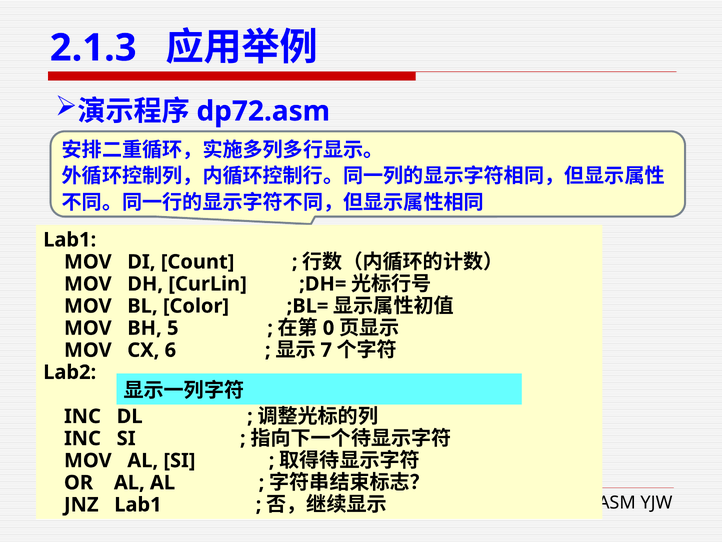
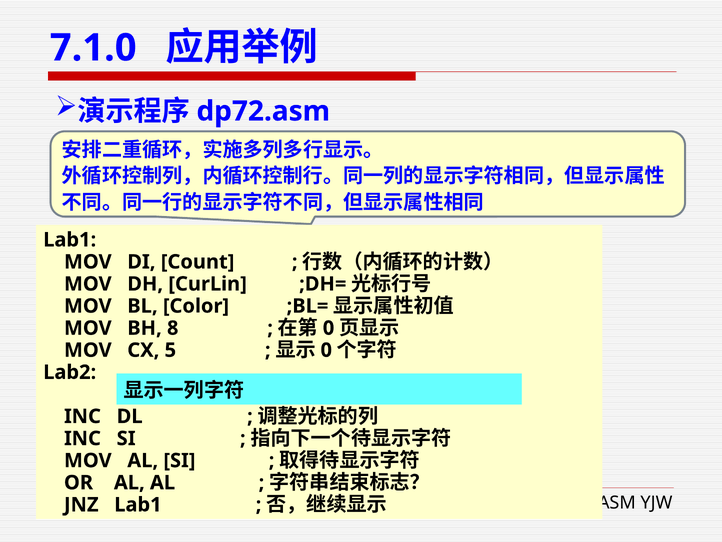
2.1.3: 2.1.3 -> 7.1.0 (93, 48)
5: 5 -> 8 (173, 328)
6: 6 -> 5 (170, 350)
7: 7 -> 0 (326, 350)
